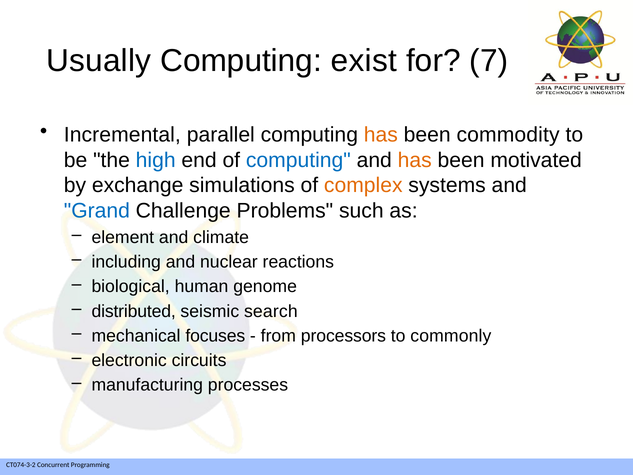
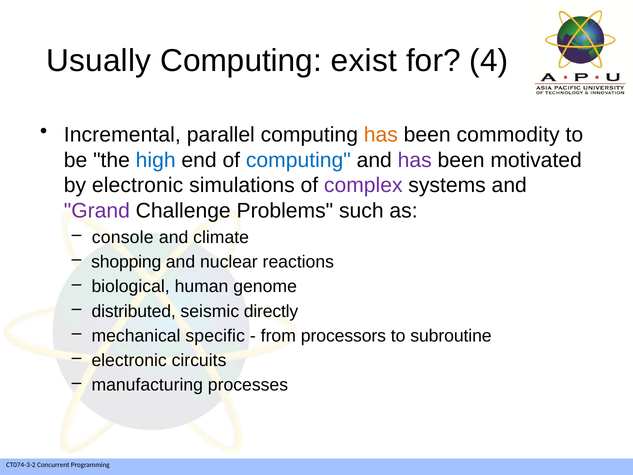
7: 7 -> 4 (489, 61)
has colour: orange -> purple (415, 160)
by exchange: exchange -> electronic (138, 185)
complex colour: orange -> purple (363, 185)
Grand colour: blue -> purple (97, 211)
element: element -> console (123, 237)
including: including -> shopping (126, 262)
search: search -> directly (271, 311)
focuses: focuses -> specific (215, 336)
commonly: commonly -> subroutine (451, 336)
